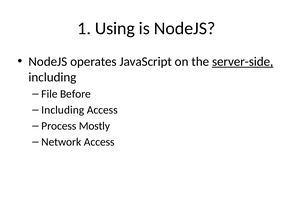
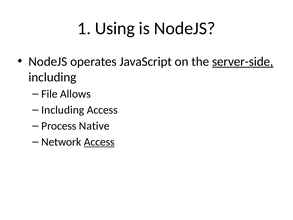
Before: Before -> Allows (75, 94)
Mostly: Mostly -> Native (94, 126)
Access underline: none -> present (99, 142)
